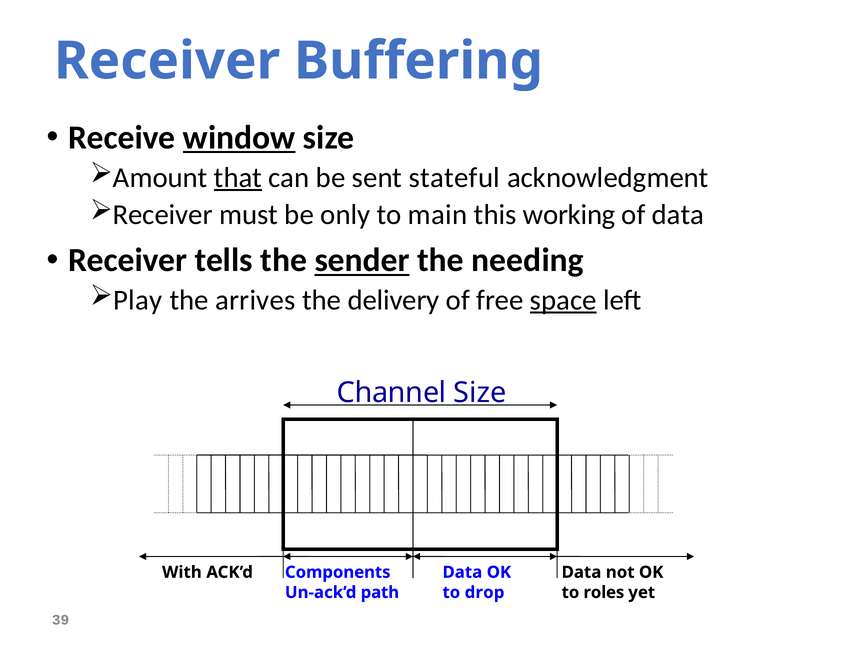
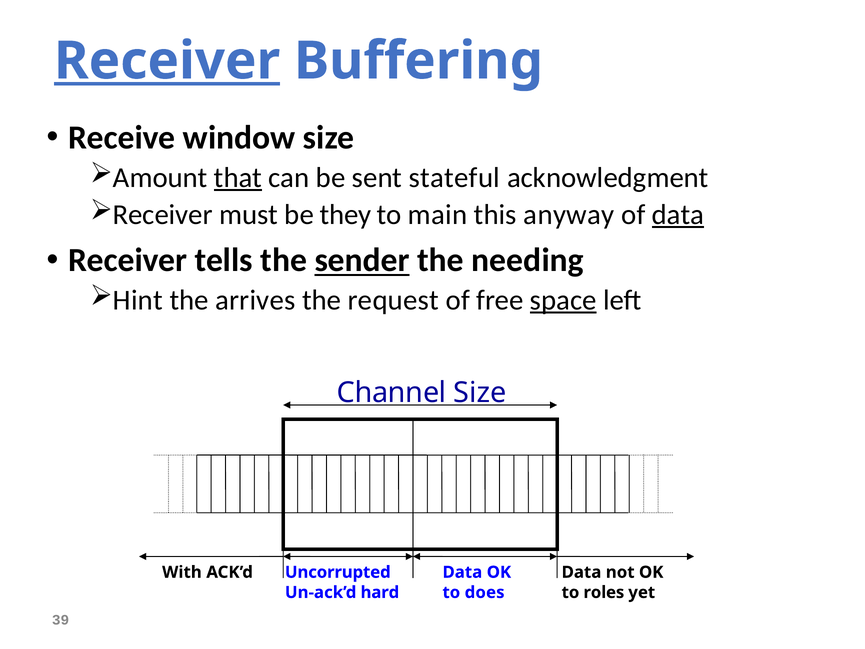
Receiver underline: none -> present (167, 61)
window underline: present -> none (239, 138)
only: only -> they (346, 215)
working: working -> anyway (569, 215)
data underline: none -> present (678, 215)
Play: Play -> Hint (138, 300)
delivery: delivery -> request (393, 300)
Components: Components -> Uncorrupted (338, 572)
path: path -> hard (380, 592)
drop: drop -> does (485, 592)
